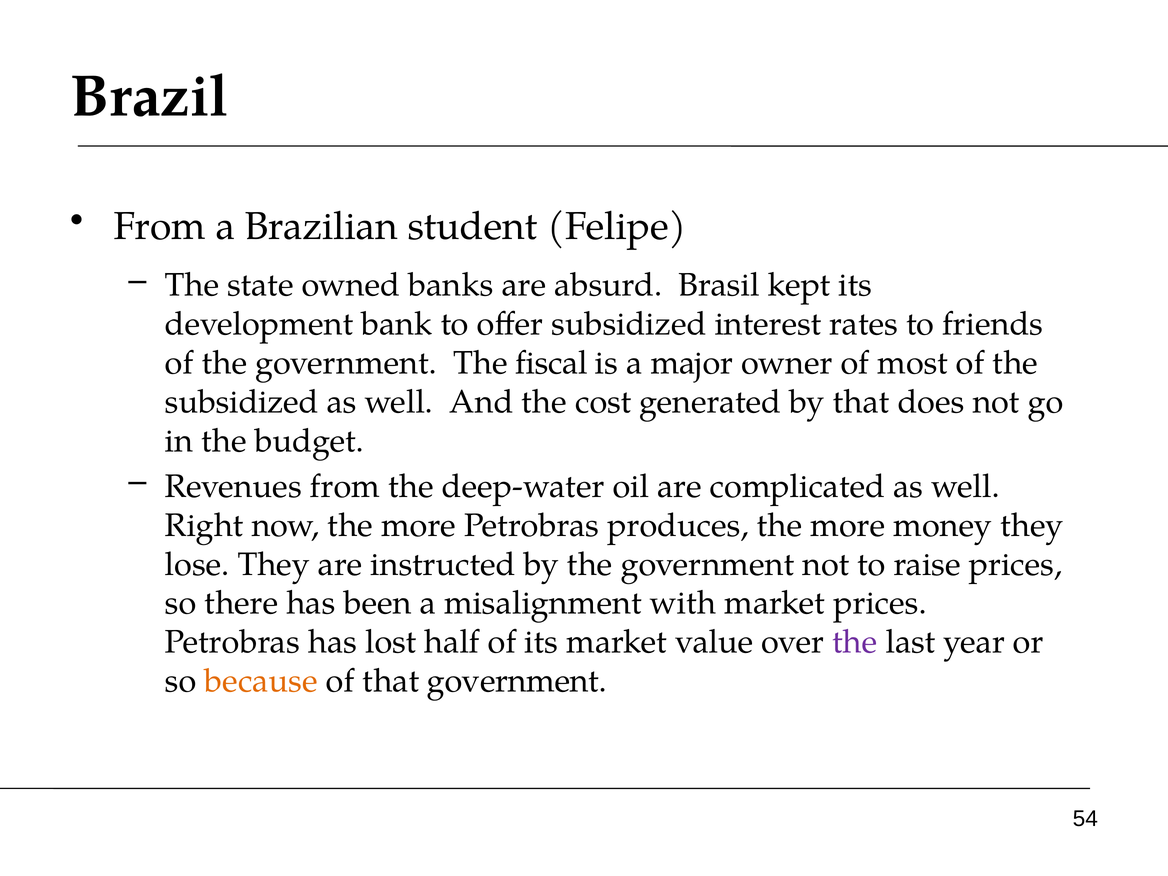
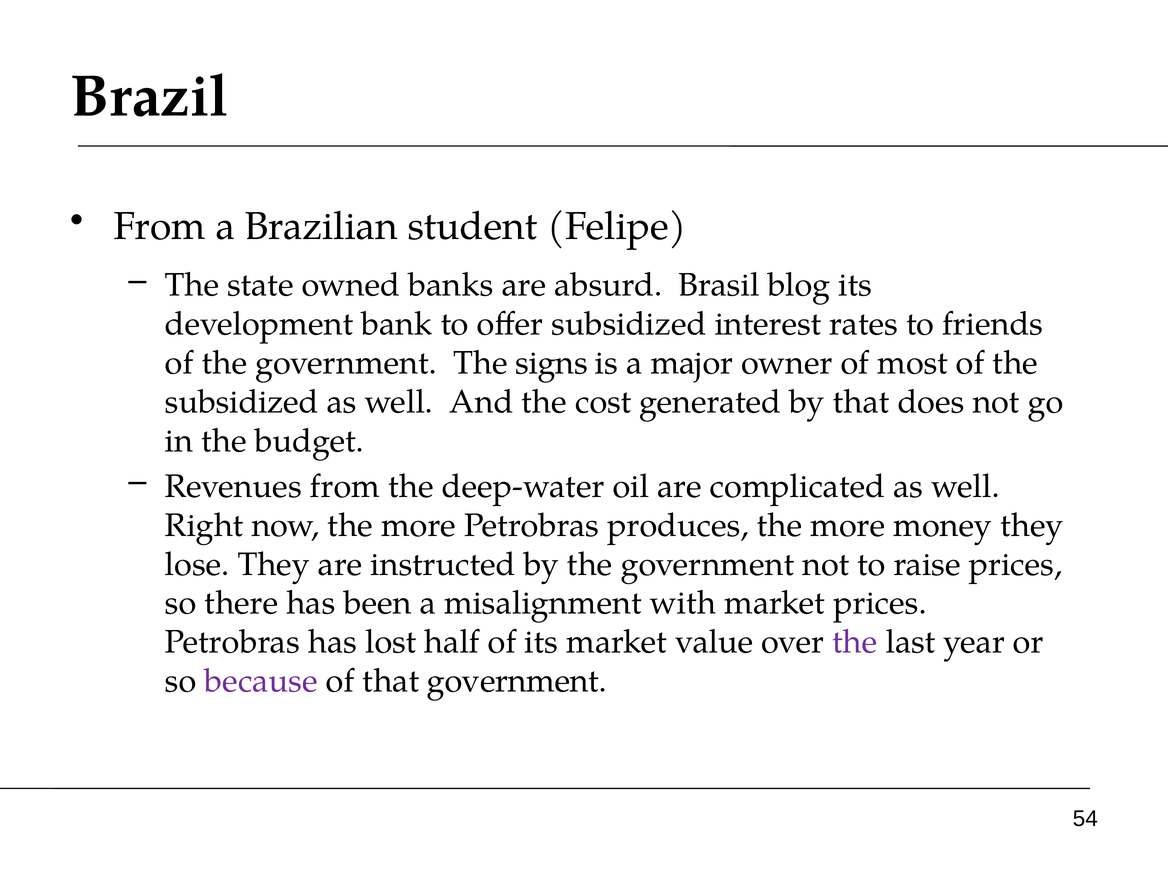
kept: kept -> blog (799, 285)
fiscal: fiscal -> signs (552, 363)
because colour: orange -> purple (261, 681)
